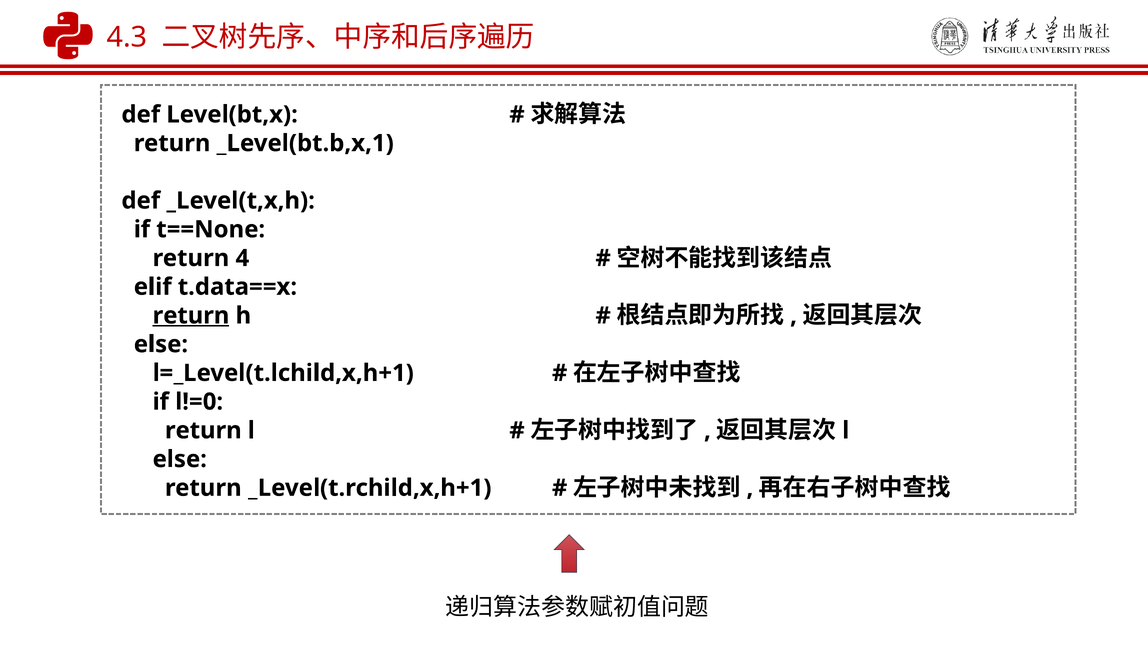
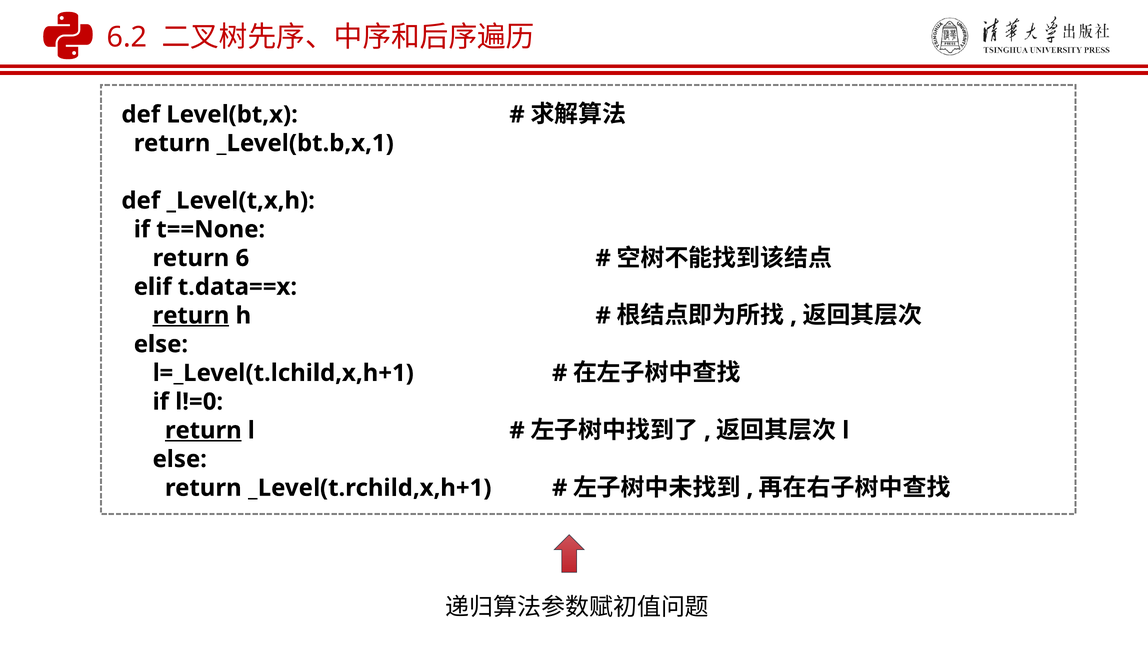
4.3: 4.3 -> 6.2 (127, 37)
4: 4 -> 6 (242, 258)
return underline: none -> present (203, 430)
